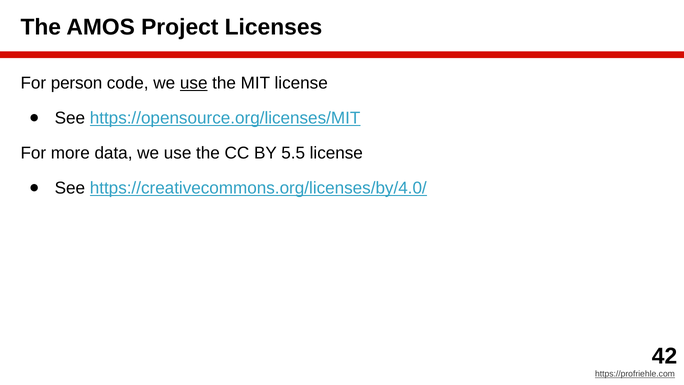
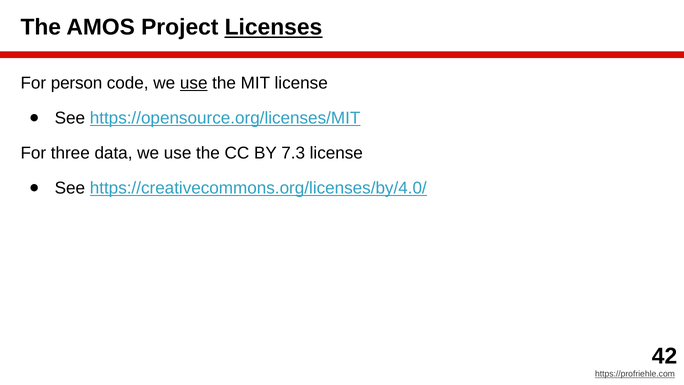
Licenses underline: none -> present (273, 27)
more: more -> three (70, 153)
5.5: 5.5 -> 7.3 (293, 153)
